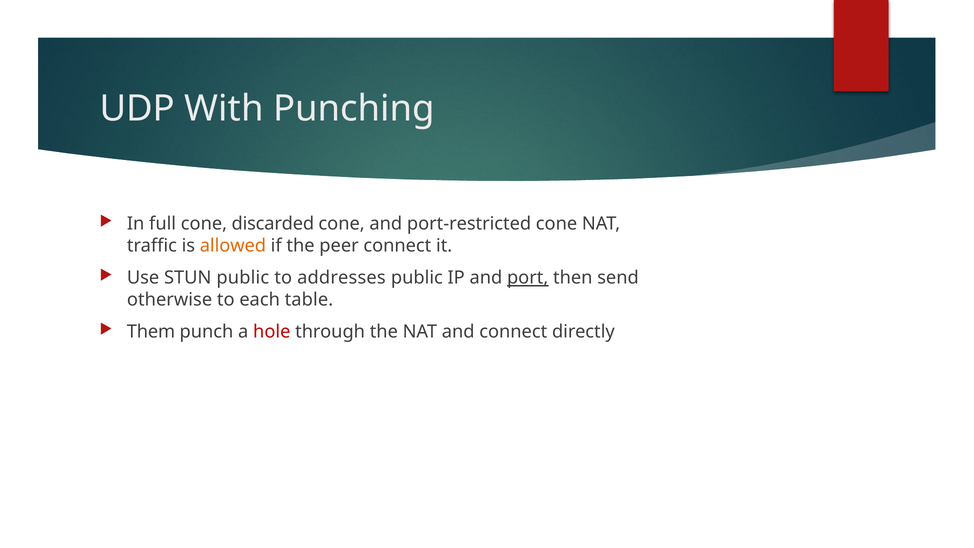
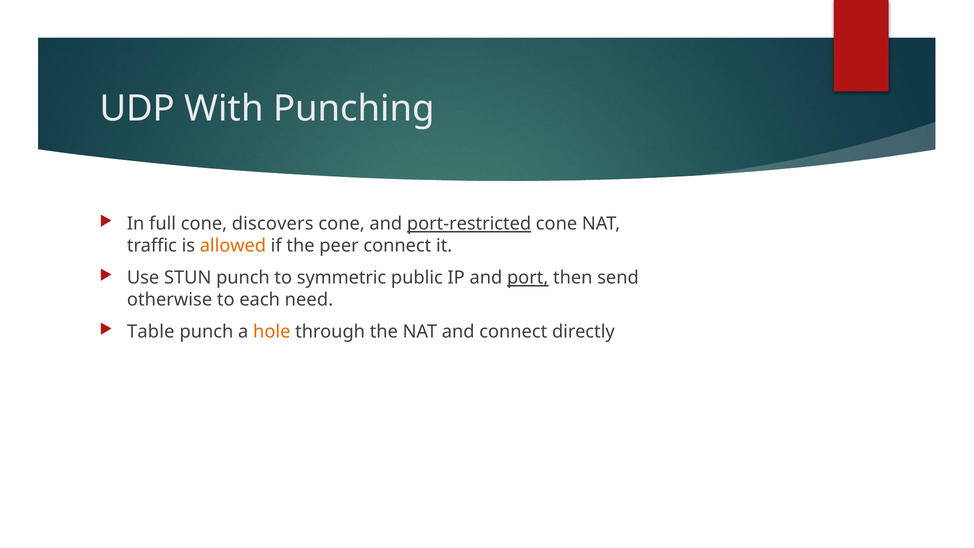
discarded: discarded -> discovers (273, 224)
port-restricted underline: none -> present (469, 224)
STUN public: public -> punch (243, 278)
addresses: addresses -> symmetric (342, 278)
table: table -> need (309, 300)
Them: Them -> Table (151, 332)
hole colour: red -> orange (272, 332)
